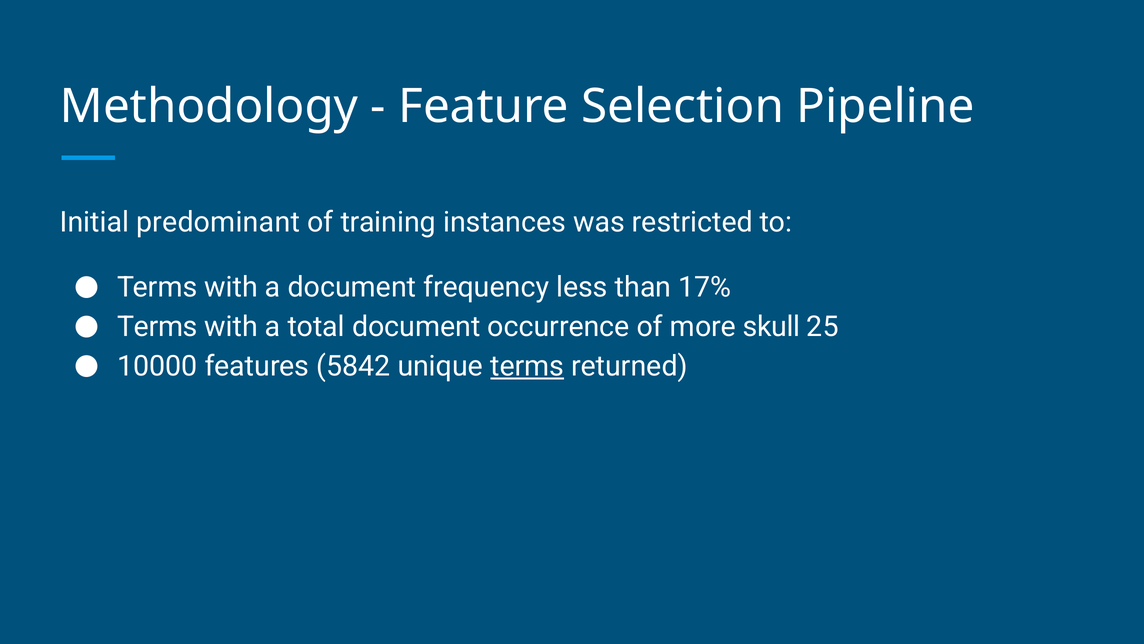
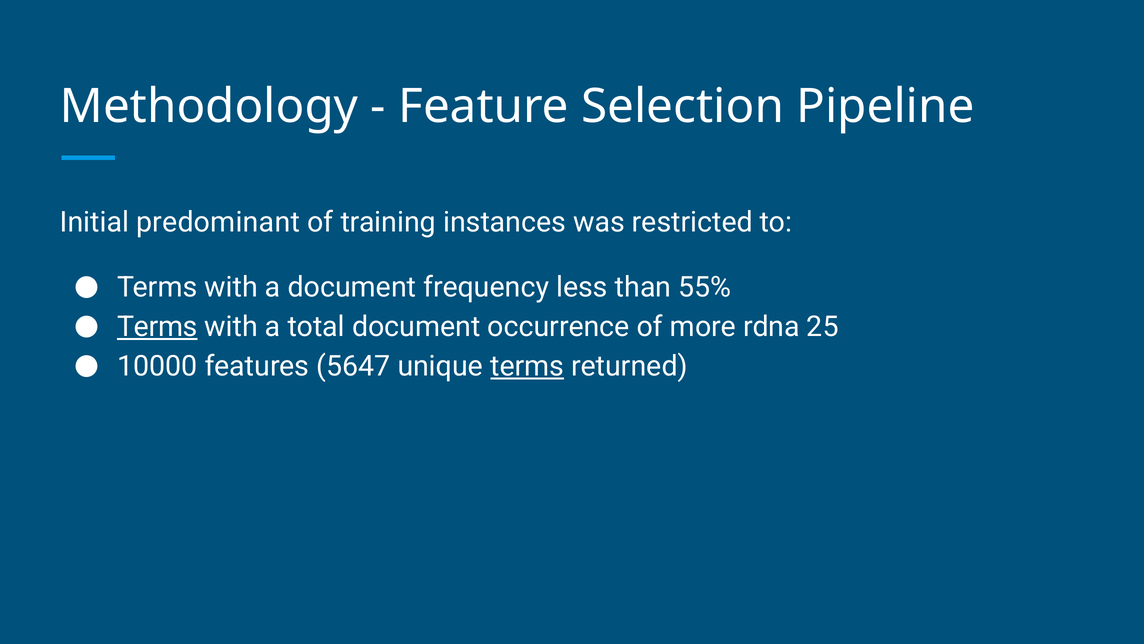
17%: 17% -> 55% (705, 287)
Terms underline: none -> present (157, 326)
skull: skull -> rdna (771, 326)
5842: 5842 -> 5647 (353, 366)
